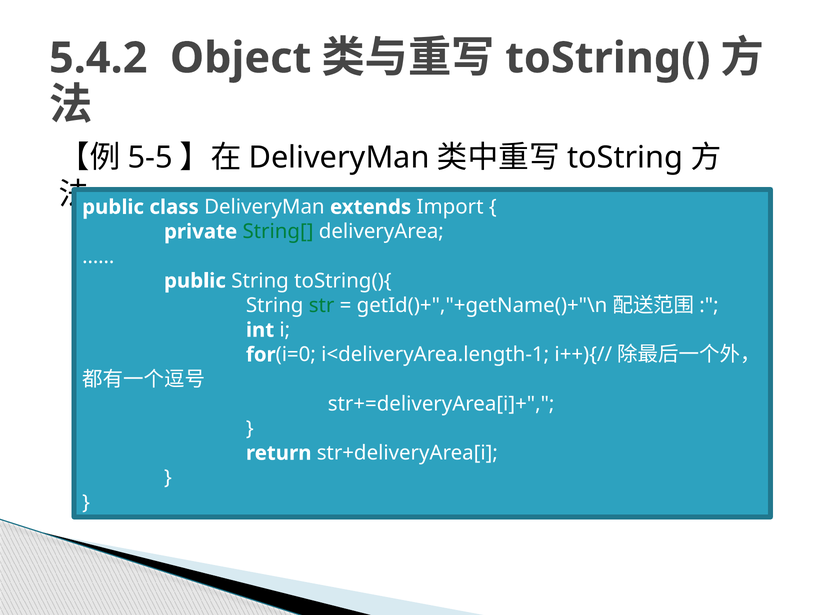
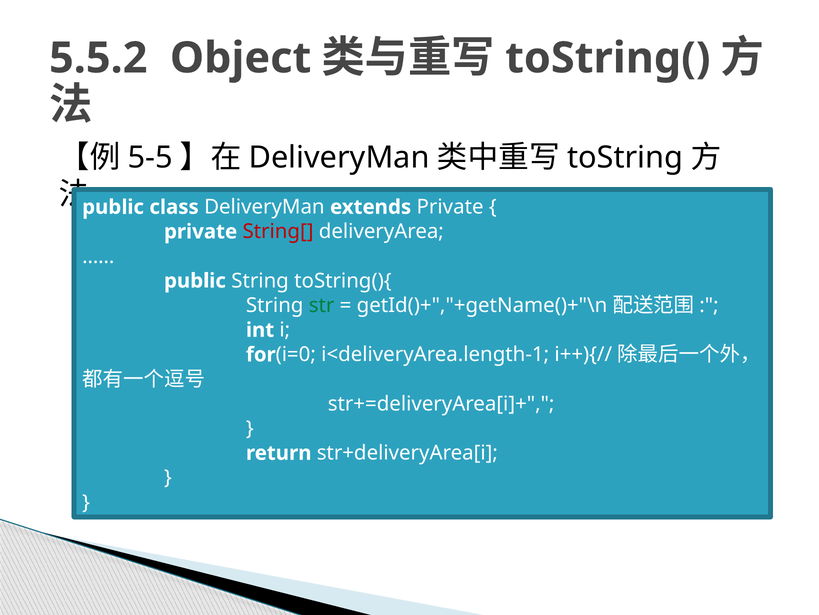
5.4.2: 5.4.2 -> 5.5.2 (98, 58)
extends Import: Import -> Private (450, 207)
String[ colour: green -> red (278, 231)
